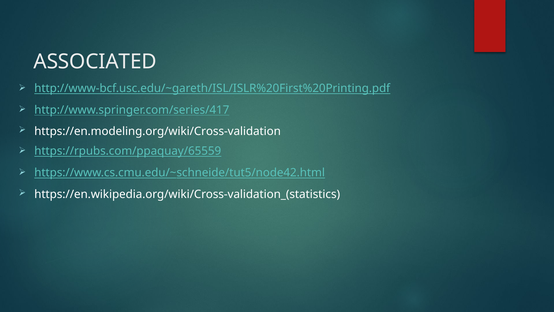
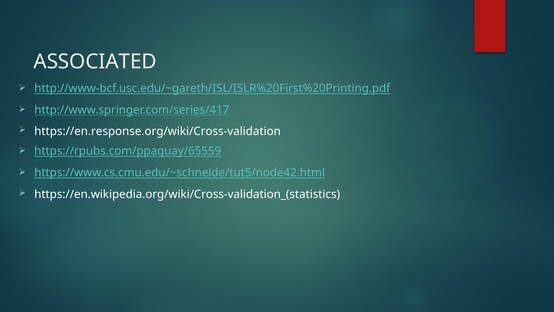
https://en.modeling.org/wiki/Cross-validation: https://en.modeling.org/wiki/Cross-validation -> https://en.response.org/wiki/Cross-validation (158, 131)
